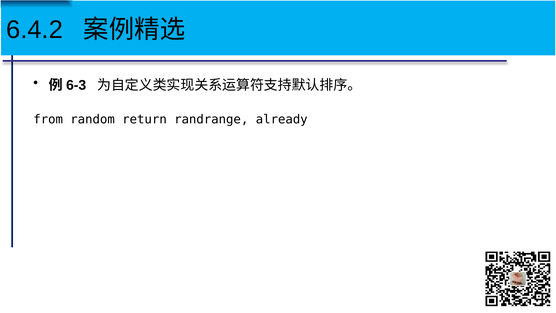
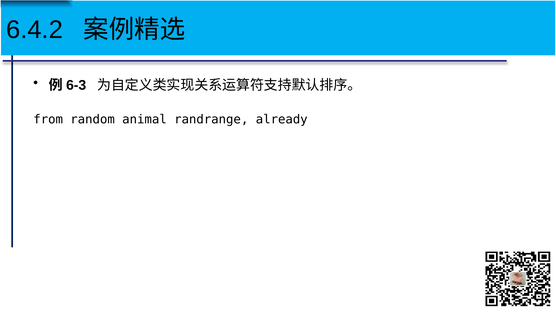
return: return -> animal (145, 119)
